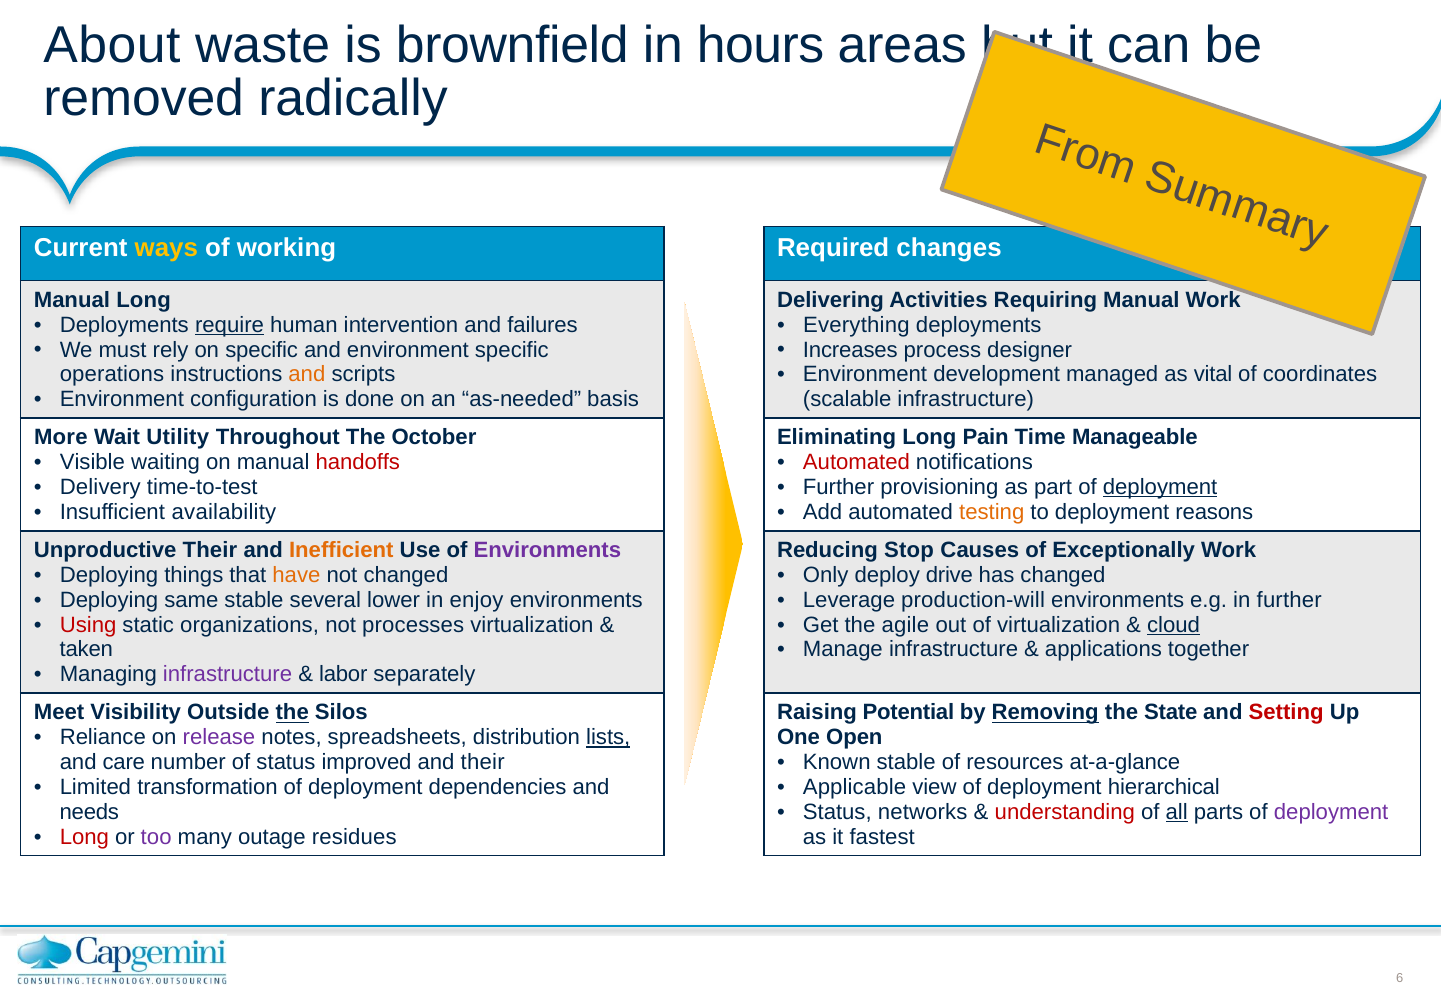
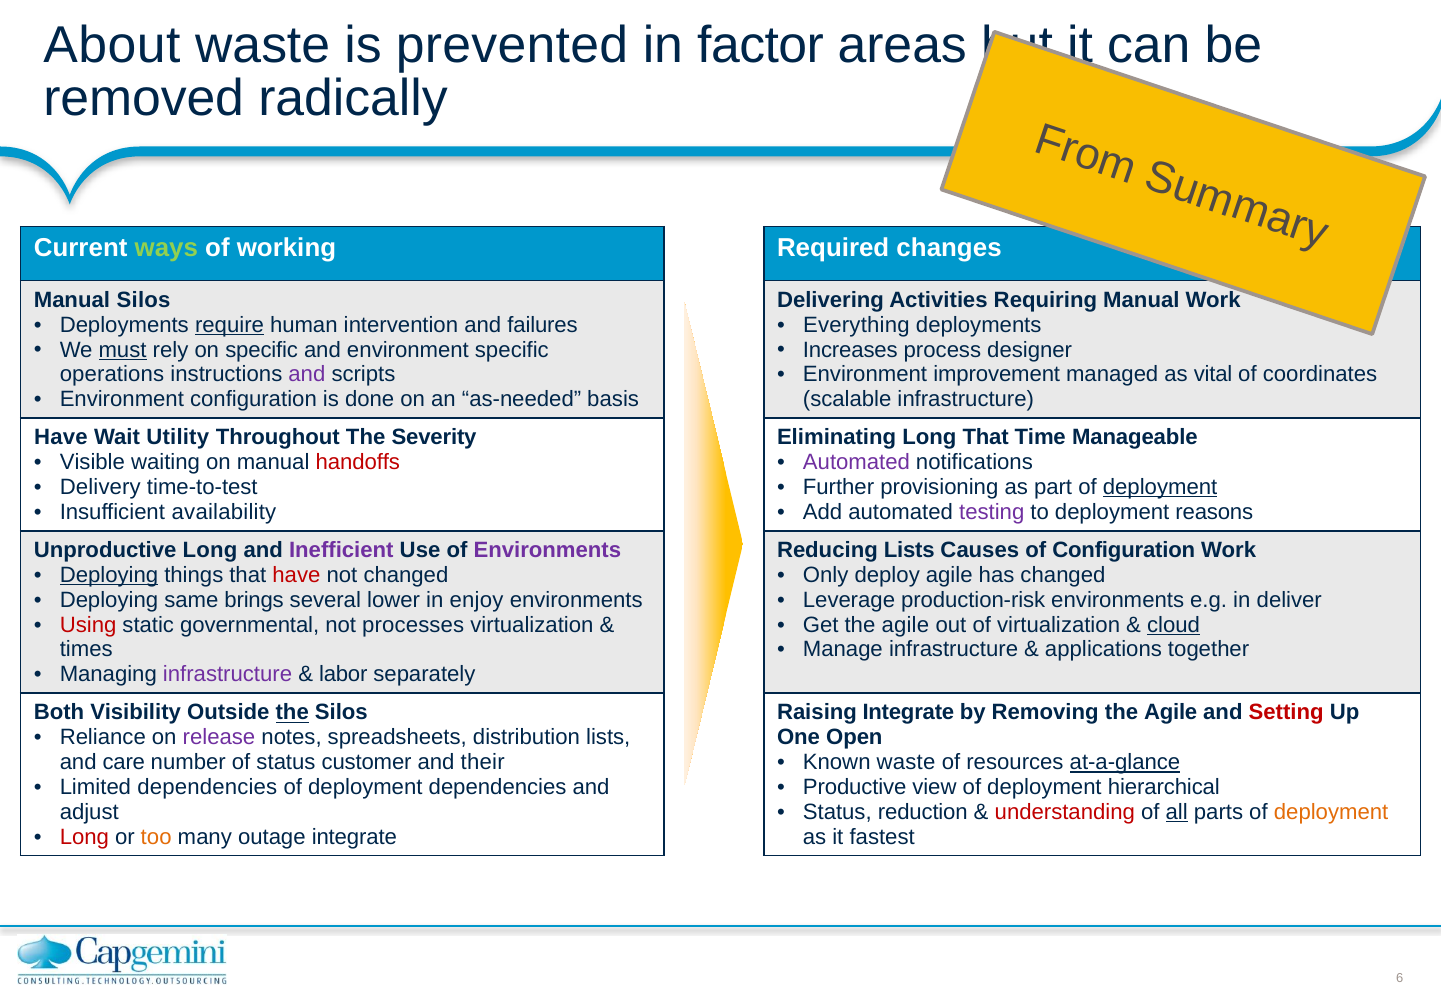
brownfield: brownfield -> prevented (512, 45)
hours: hours -> factor (761, 45)
ways colour: yellow -> light green (166, 248)
Manual Long: Long -> Silos (144, 300)
must underline: none -> present (123, 350)
development: development -> improvement (997, 374)
and colour: orange -> purple (307, 374)
More: More -> Have (61, 437)
October: October -> Severity (434, 437)
Long Pain: Pain -> That (986, 437)
Automated colour: red -> purple (856, 462)
testing colour: orange -> purple (992, 512)
Unproductive Their: Their -> Long (210, 550)
Inefficient colour: orange -> purple (341, 550)
Reducing Stop: Stop -> Lists (909, 550)
of Exceptionally: Exceptionally -> Configuration (1124, 550)
Deploying underline: none -> present (109, 575)
have colour: orange -> red (296, 575)
deploy drive: drive -> agile (949, 575)
same stable: stable -> brings (254, 600)
production-will: production-will -> production-risk (973, 600)
in further: further -> deliver (1289, 600)
organizations: organizations -> governmental (250, 625)
taken: taken -> times (86, 649)
Meet: Meet -> Both (59, 712)
Raising Potential: Potential -> Integrate (908, 712)
Removing underline: present -> none (1045, 712)
State: State -> Agile (1171, 712)
lists underline: present -> none (608, 737)
Known stable: stable -> waste (906, 762)
at-a-glance underline: none -> present (1125, 762)
improved: improved -> customer (367, 762)
Limited transformation: transformation -> dependencies (207, 787)
Applicable: Applicable -> Productive (855, 787)
needs: needs -> adjust (89, 812)
networks: networks -> reduction (923, 812)
deployment colour: purple -> orange (1331, 812)
too colour: purple -> orange (156, 836)
outage residues: residues -> integrate (354, 836)
